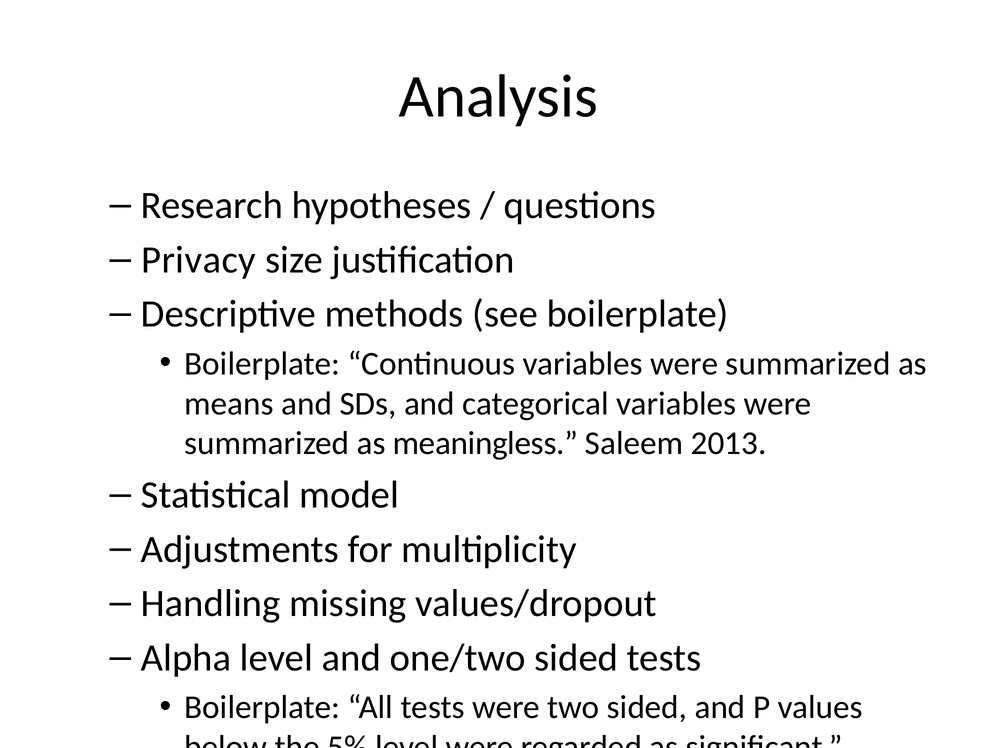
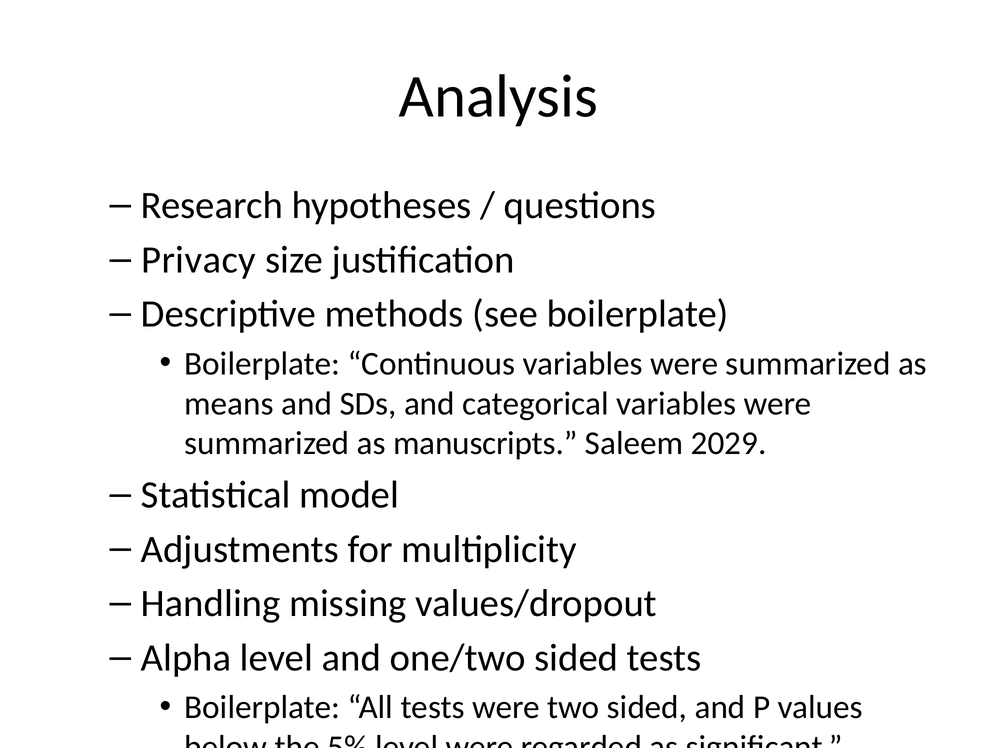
meaningless: meaningless -> manuscripts (485, 443)
2013: 2013 -> 2029 (729, 443)
